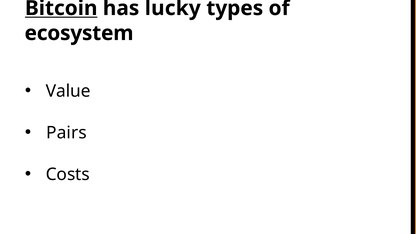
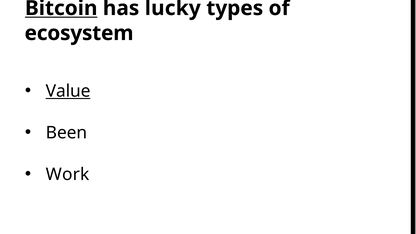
Value underline: none -> present (68, 91)
Pairs: Pairs -> Been (67, 133)
Costs: Costs -> Work (68, 174)
